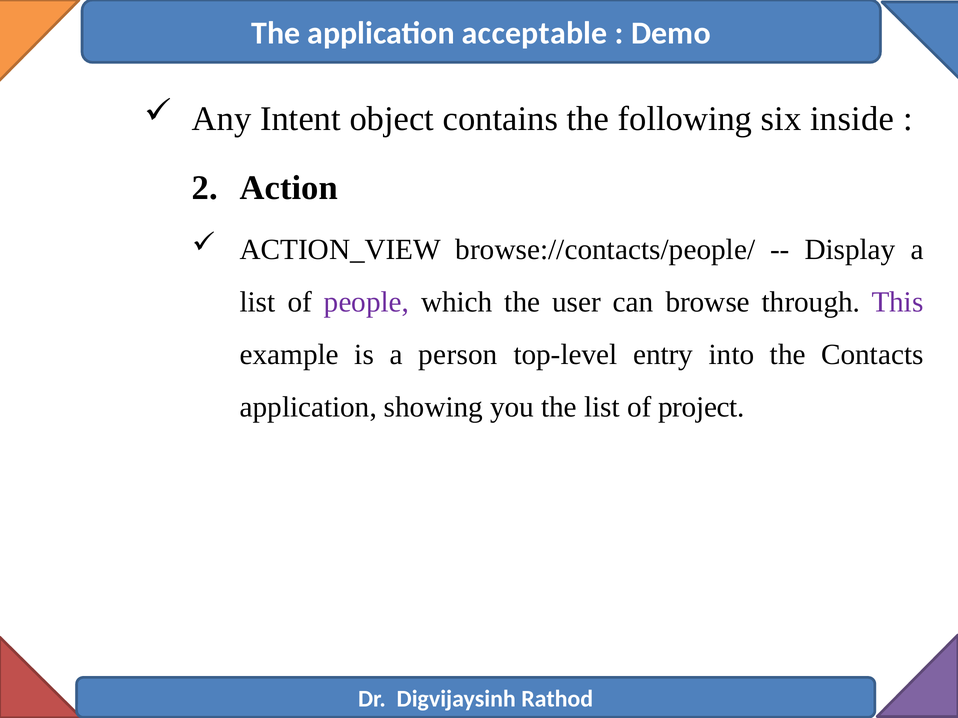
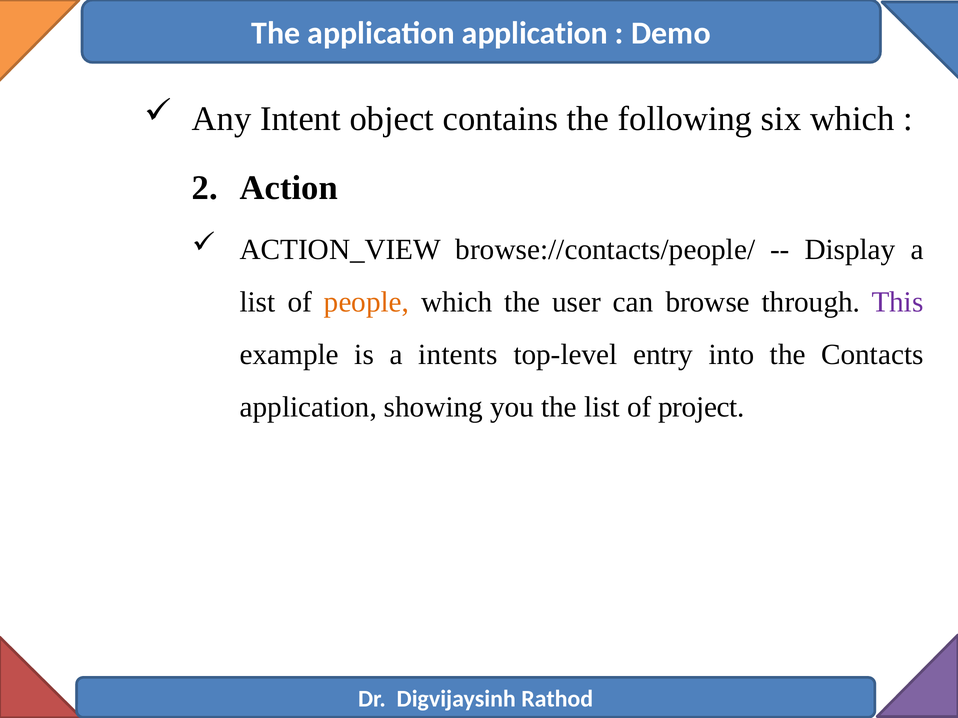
application acceptable: acceptable -> application (535, 33)
six inside: inside -> which (852, 119)
people colour: purple -> orange (367, 302)
person: person -> intents (458, 355)
